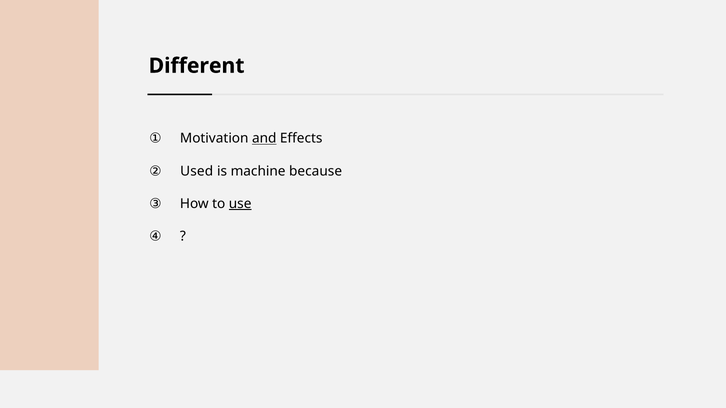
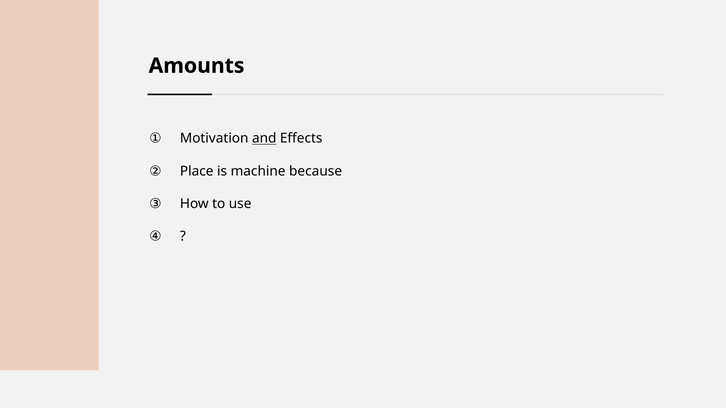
Different: Different -> Amounts (197, 66)
Used: Used -> Place (197, 171)
use underline: present -> none (240, 204)
